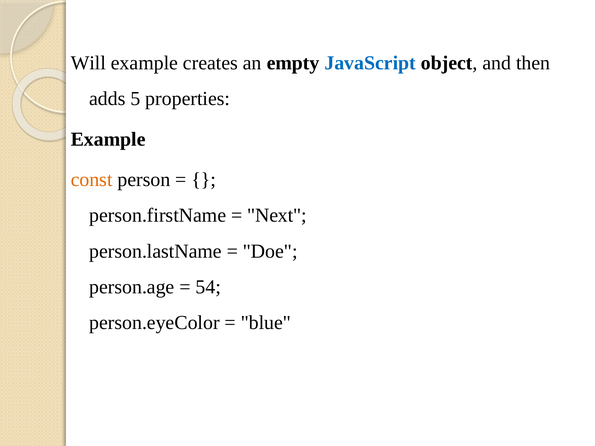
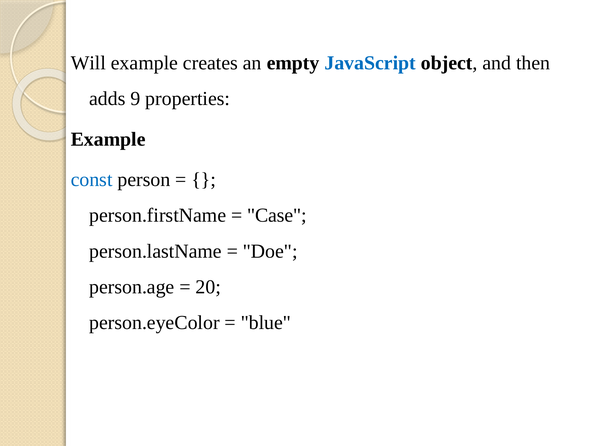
5: 5 -> 9 (135, 99)
const colour: orange -> blue (92, 180)
Next: Next -> Case (277, 216)
54: 54 -> 20 (208, 287)
